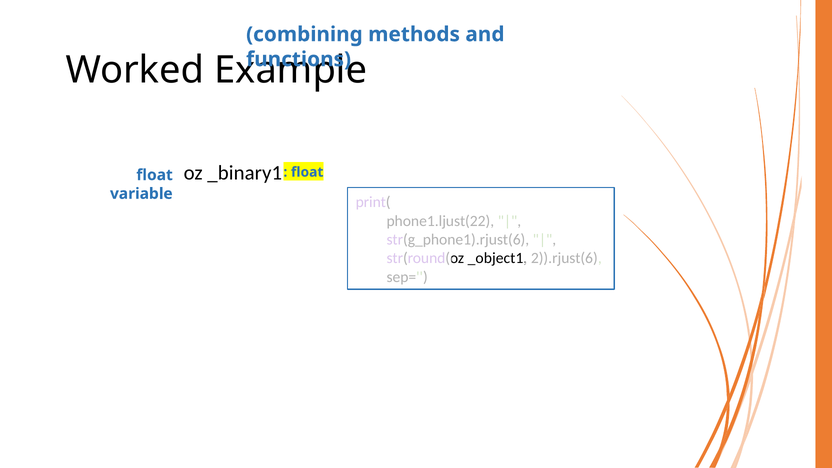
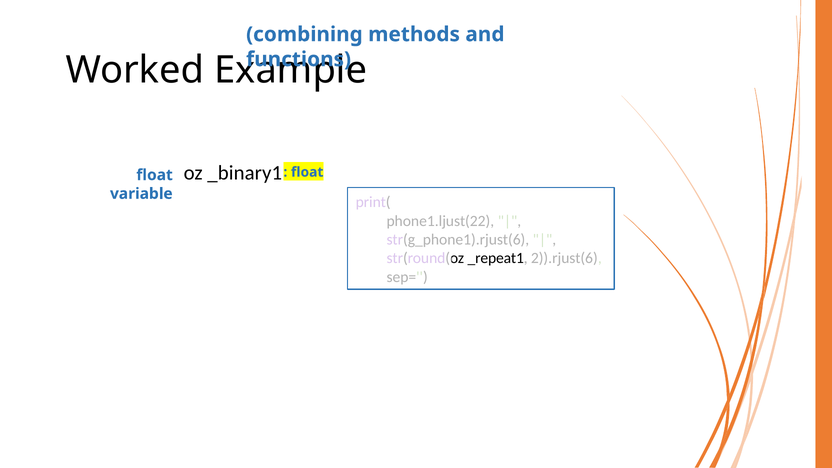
_object1: _object1 -> _repeat1 (498, 258)
